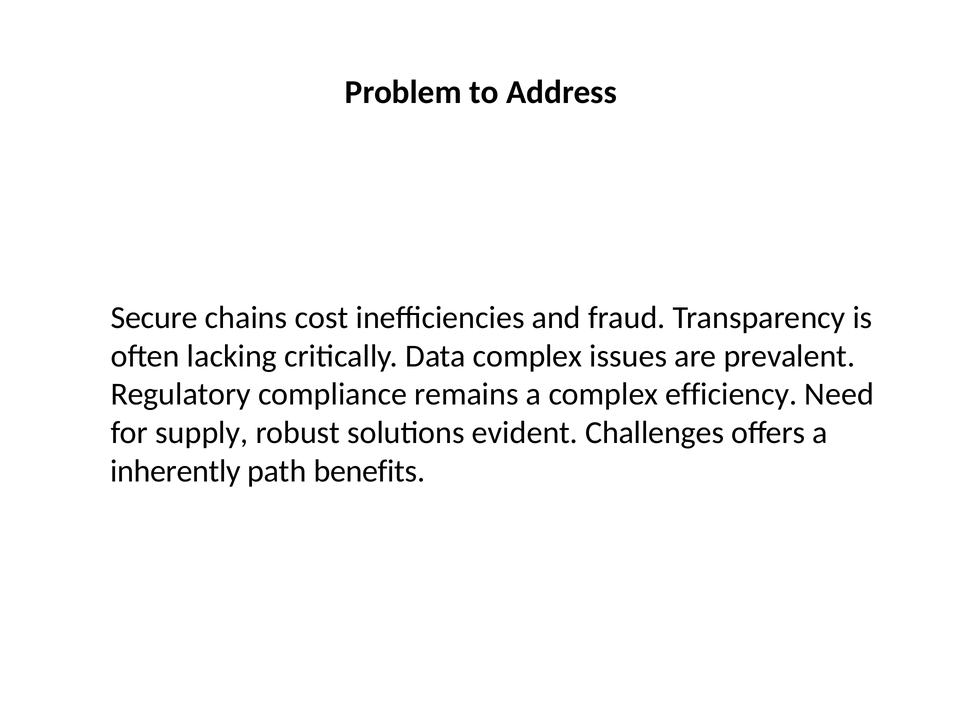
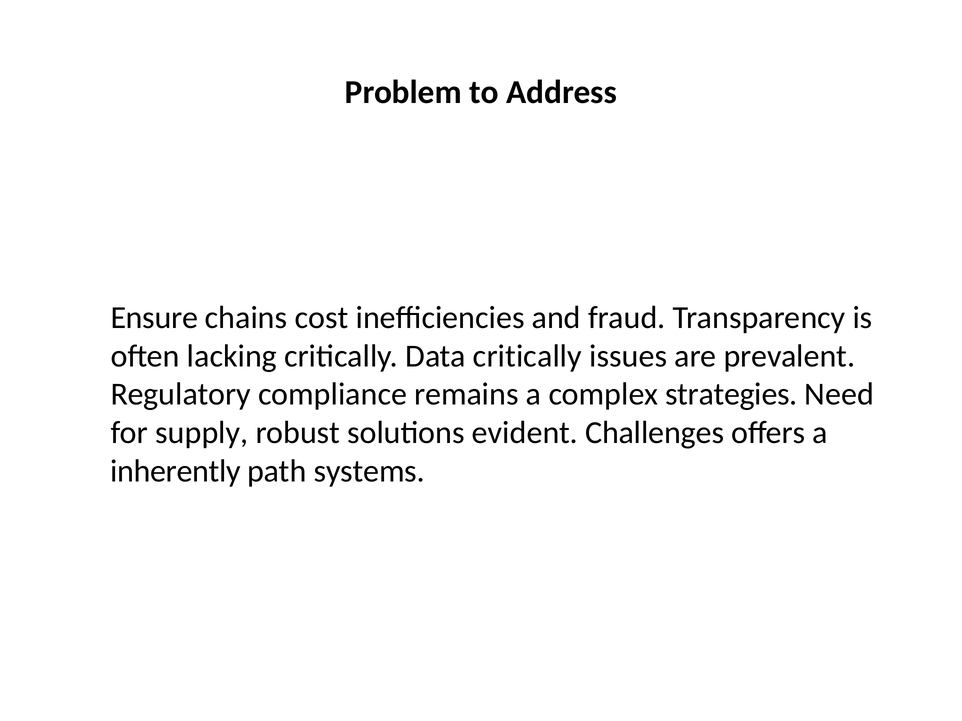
Secure: Secure -> Ensure (154, 318)
Data complex: complex -> critically (527, 356)
efficiency: efficiency -> strategies (731, 395)
benefits: benefits -> systems (369, 472)
